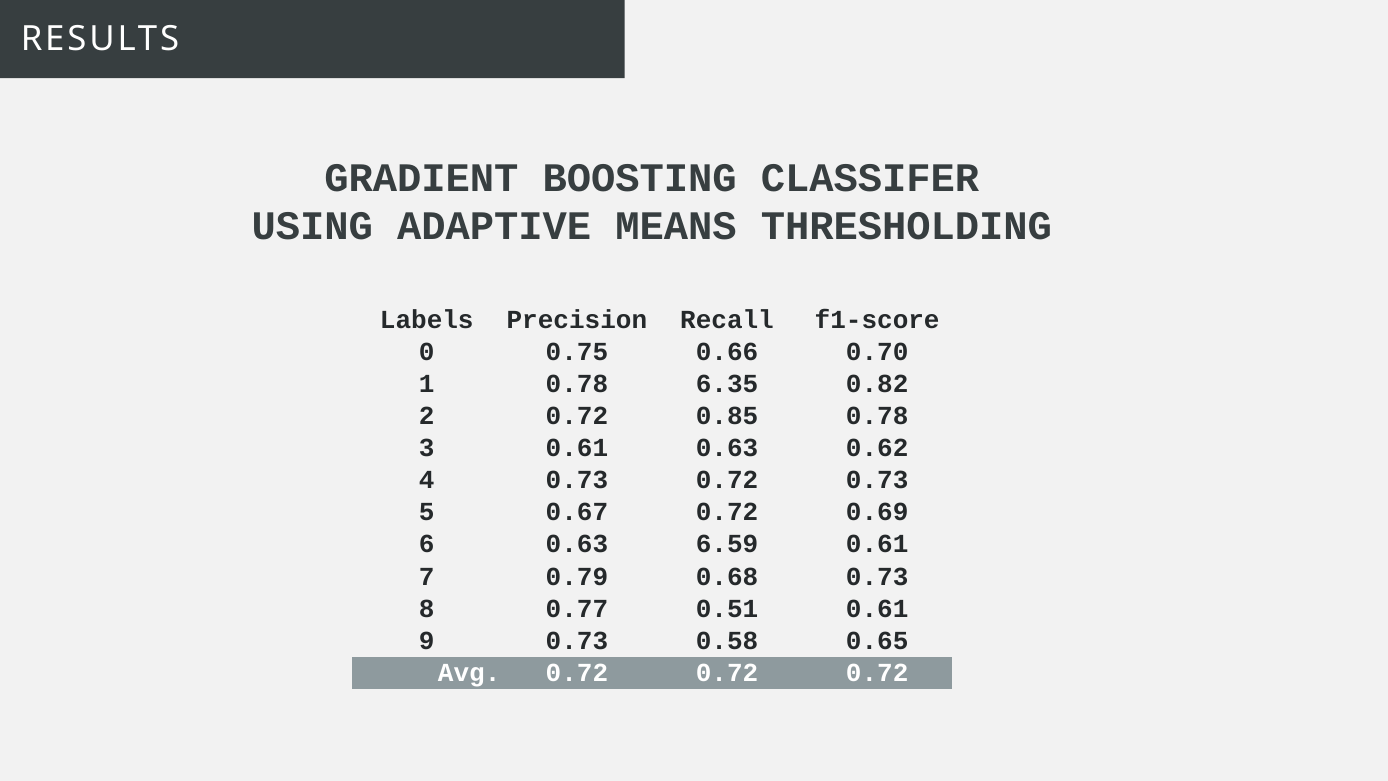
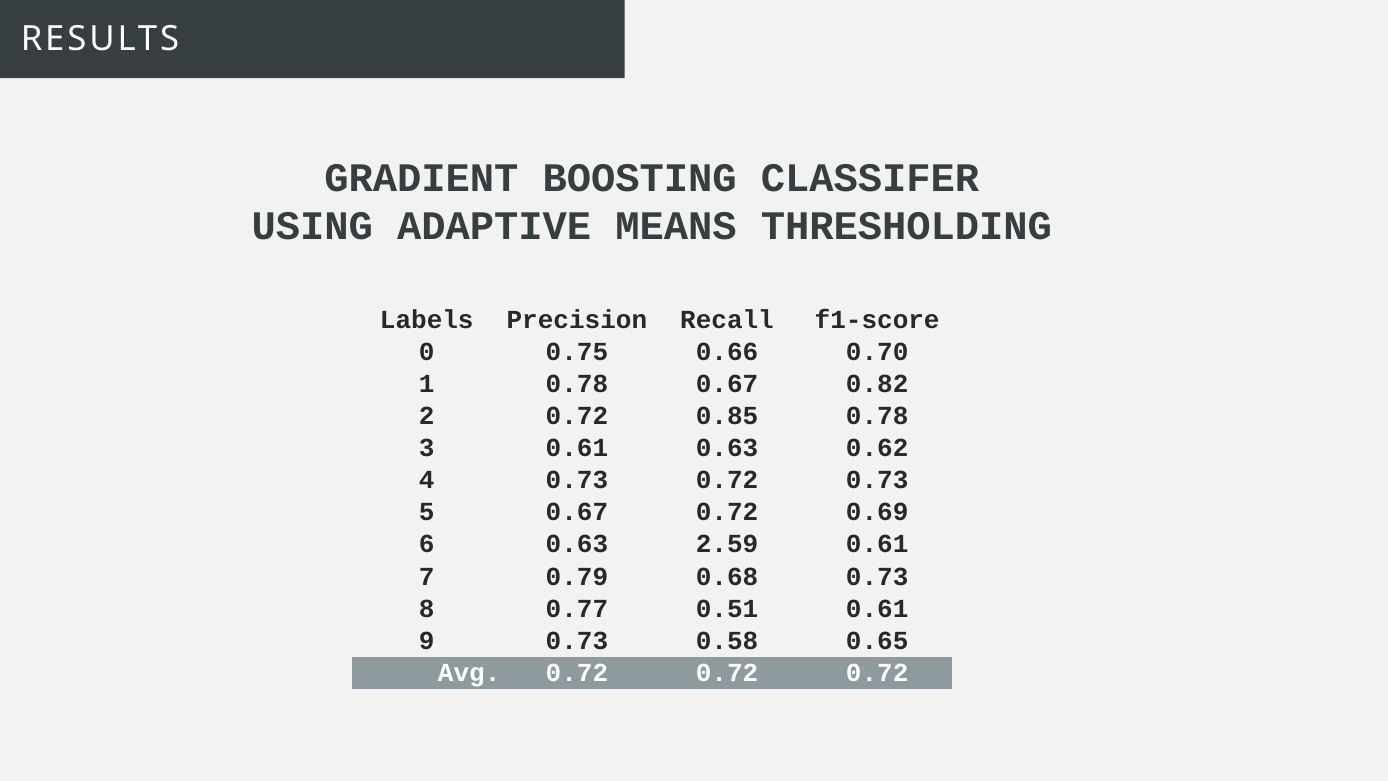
0.78 6.35: 6.35 -> 0.67 (727, 384)
6.59: 6.59 -> 2.59 (727, 544)
